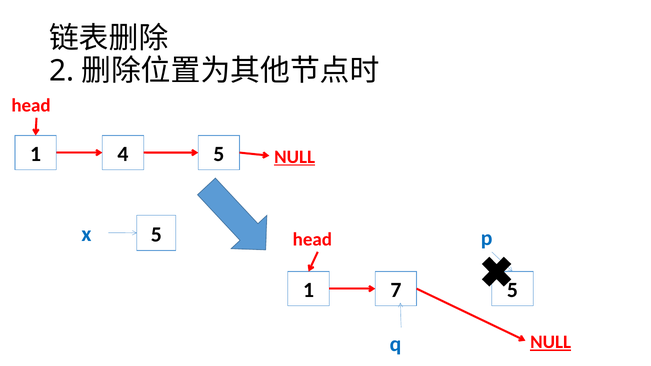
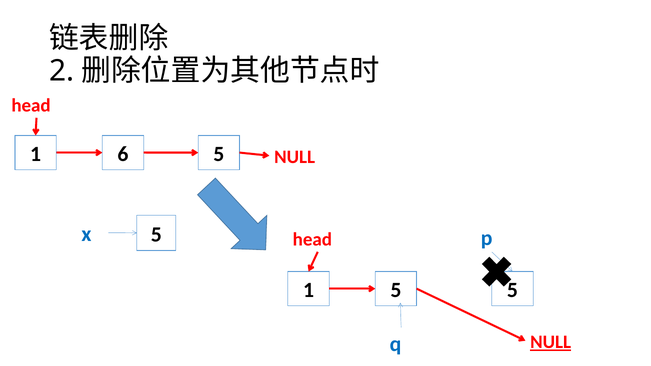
4: 4 -> 6 (123, 154)
NULL underline: present -> none (295, 157)
1 7: 7 -> 5 (396, 290)
